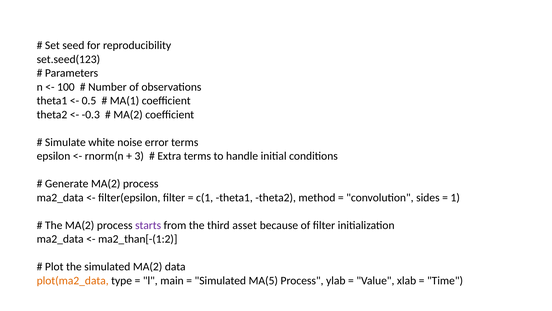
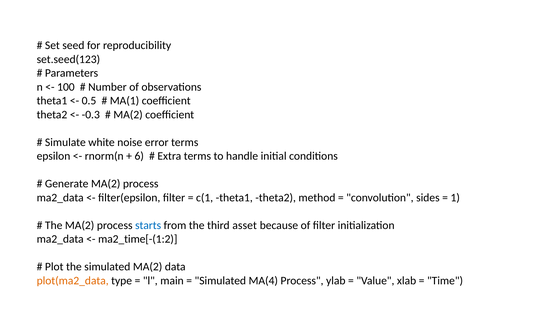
3: 3 -> 6 (139, 156)
starts colour: purple -> blue (148, 225)
ma2_than[-(1:2: ma2_than[-(1:2 -> ma2_time[-(1:2 (138, 239)
MA(5: MA(5 -> MA(4 (263, 280)
